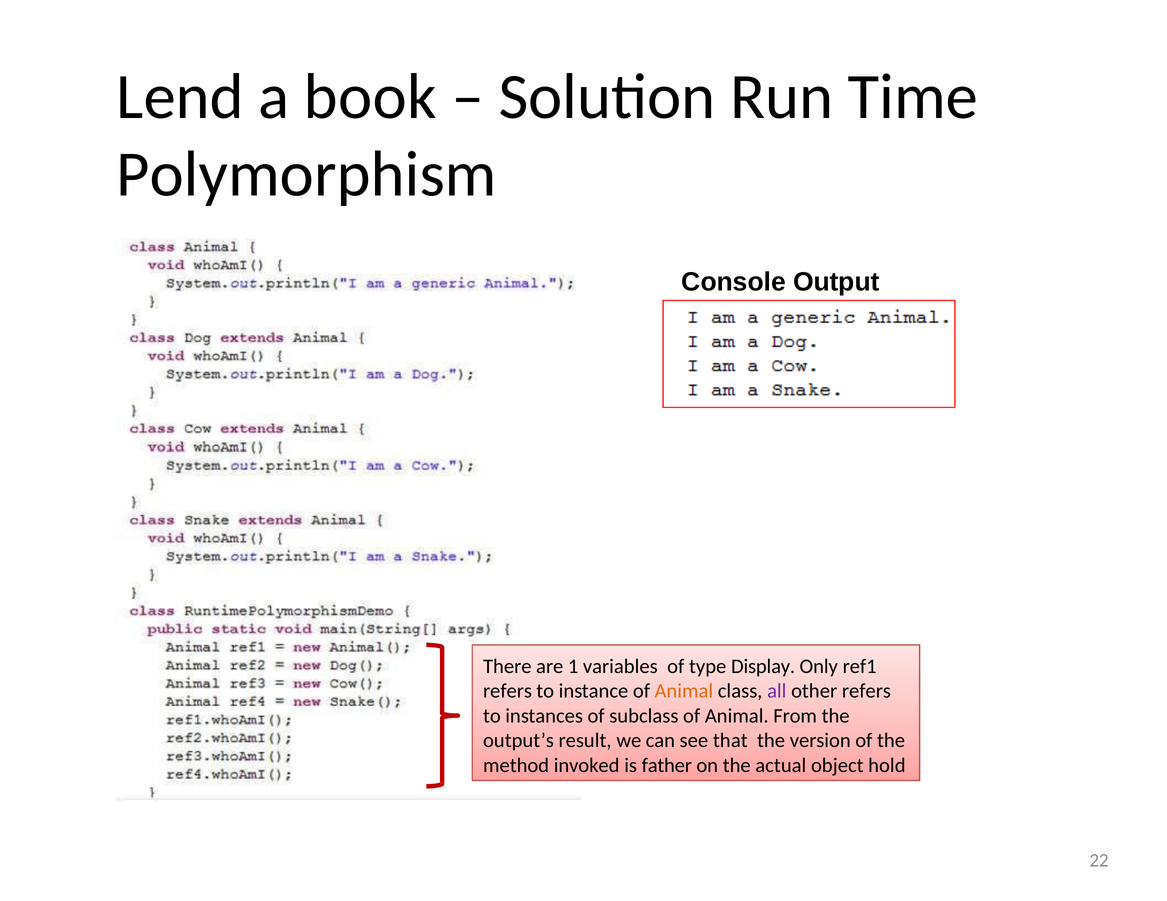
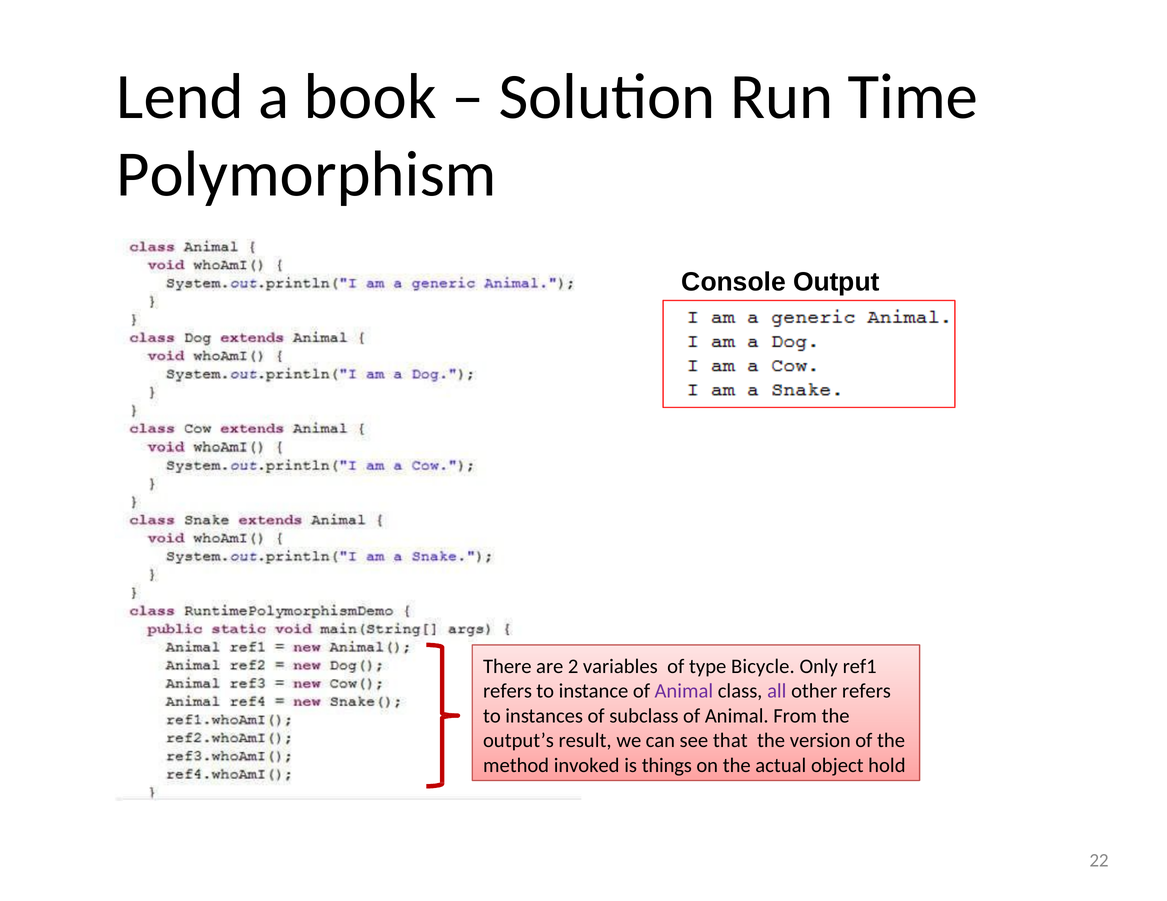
1: 1 -> 2 (573, 667)
Display: Display -> Bicycle (763, 667)
Animal colour: orange -> purple (684, 692)
father: father -> things (667, 766)
